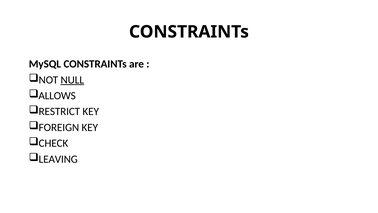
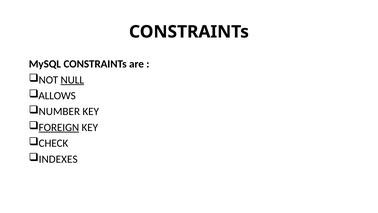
RESTRICT: RESTRICT -> NUMBER (59, 111)
FOREIGN underline: none -> present (59, 127)
LEAVING: LEAVING -> INDEXES (58, 159)
